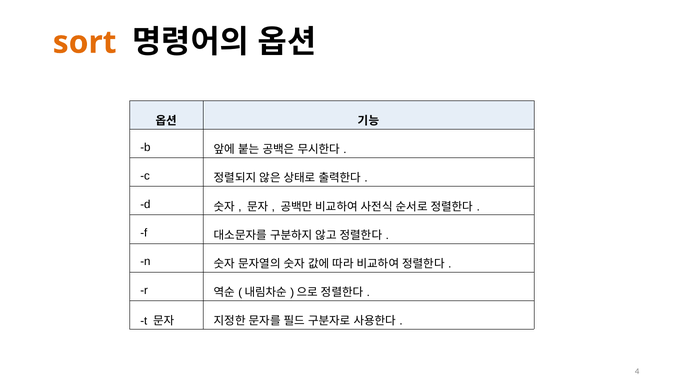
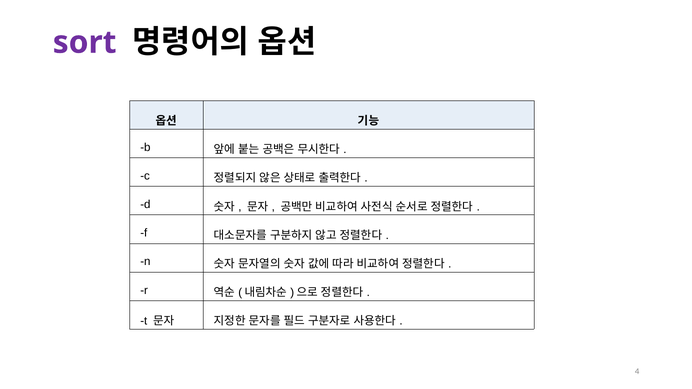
sort colour: orange -> purple (85, 42)
